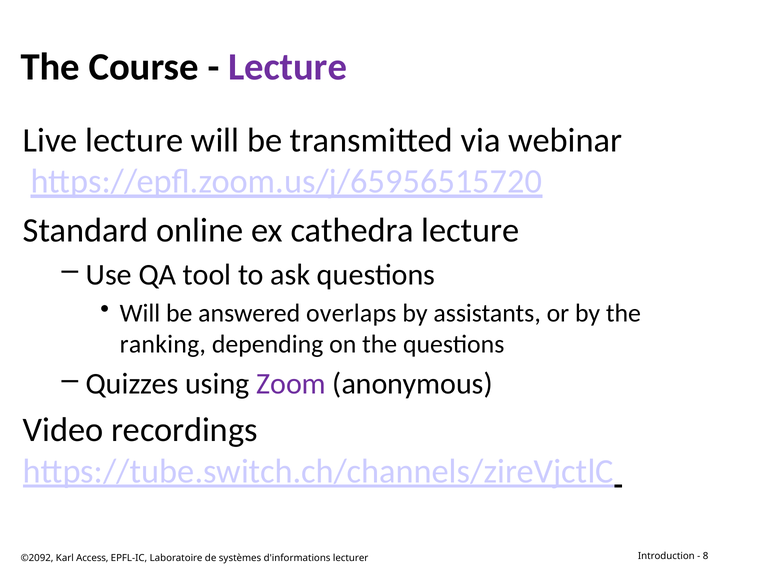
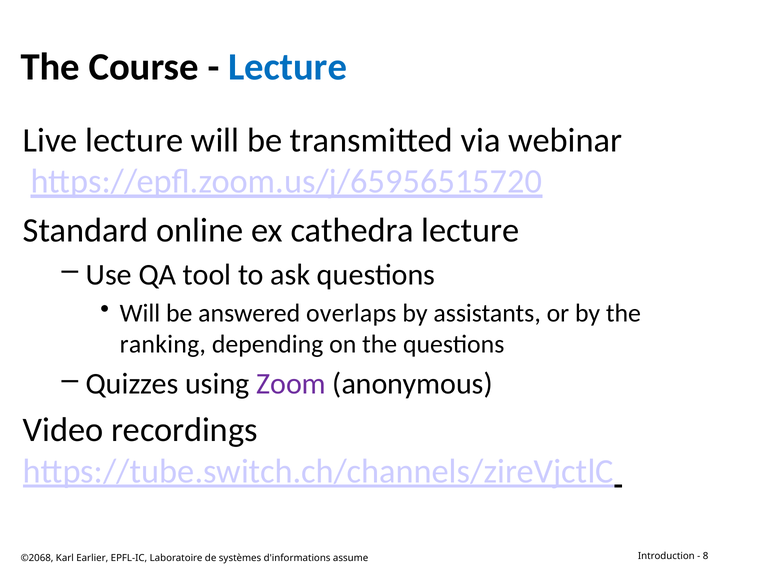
Lecture colour: purple -> blue (288, 67)
©2092: ©2092 -> ©2068 (37, 559)
Access: Access -> Earlier (92, 559)
lecturer: lecturer -> assume (351, 559)
